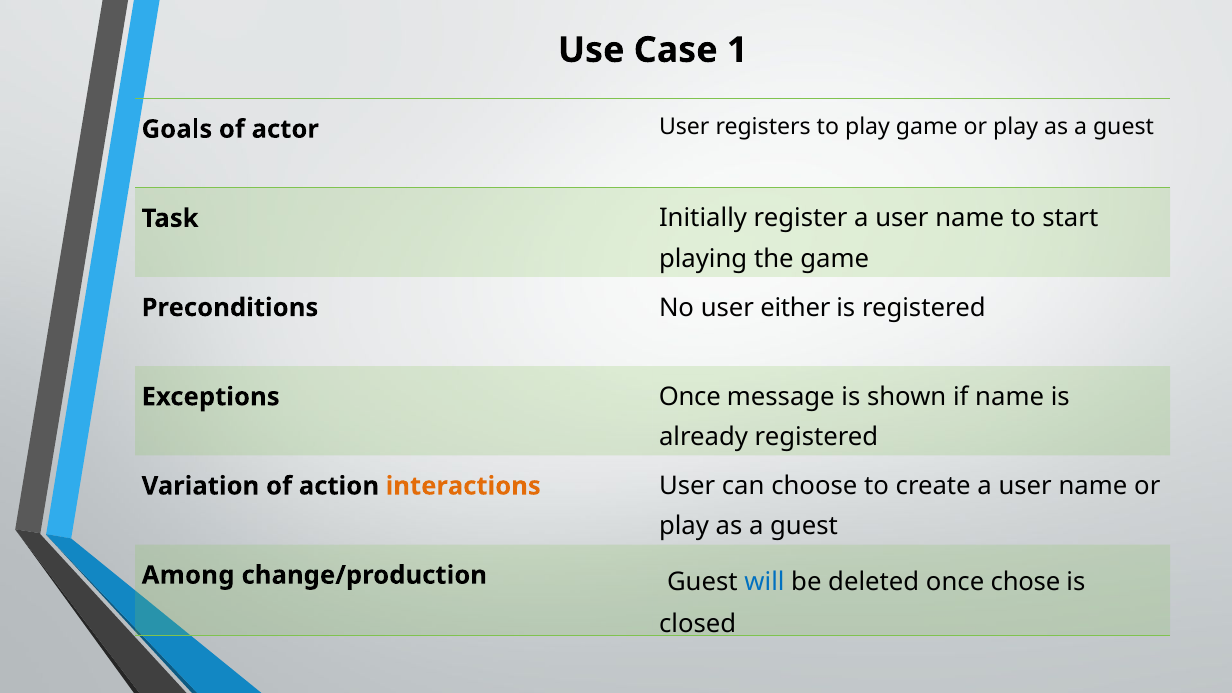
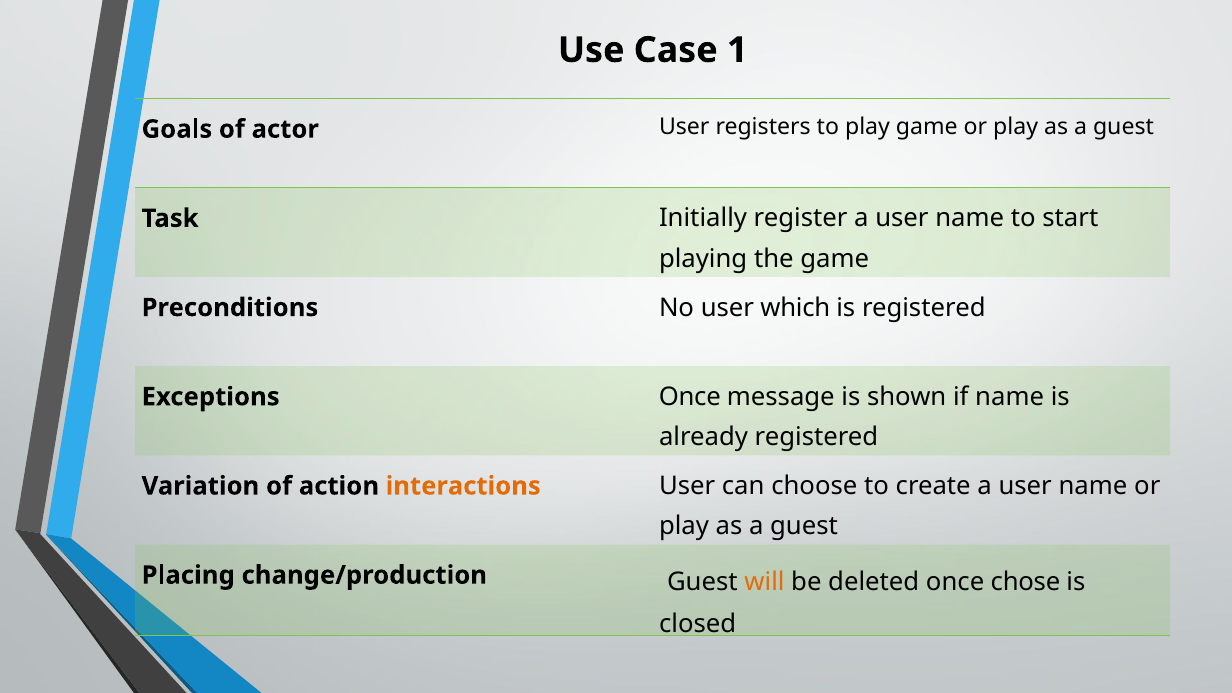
either: either -> which (795, 308)
Among: Among -> Placing (188, 575)
will colour: blue -> orange (764, 582)
